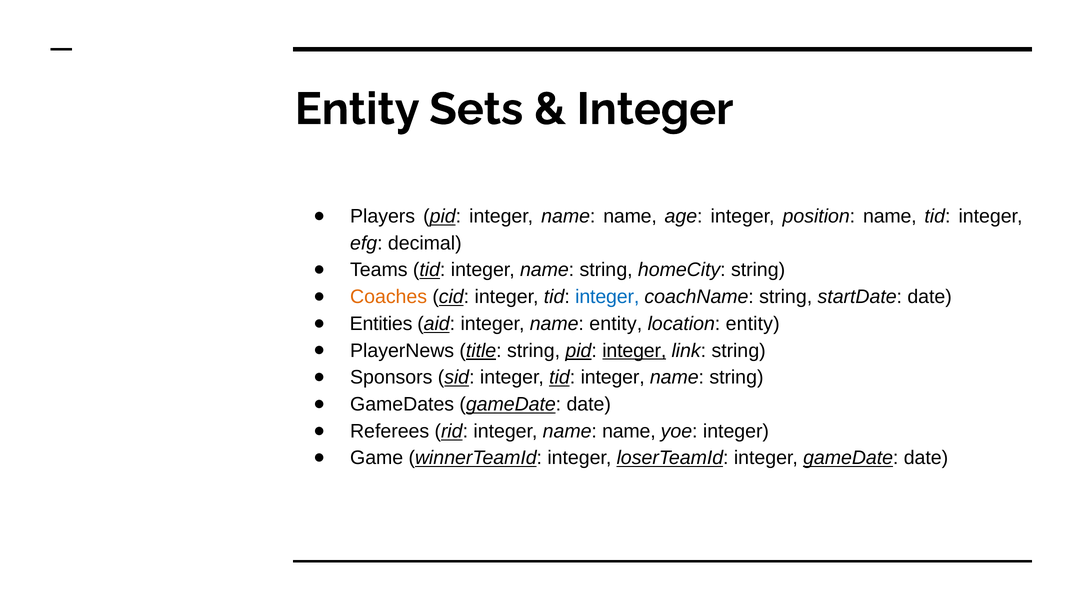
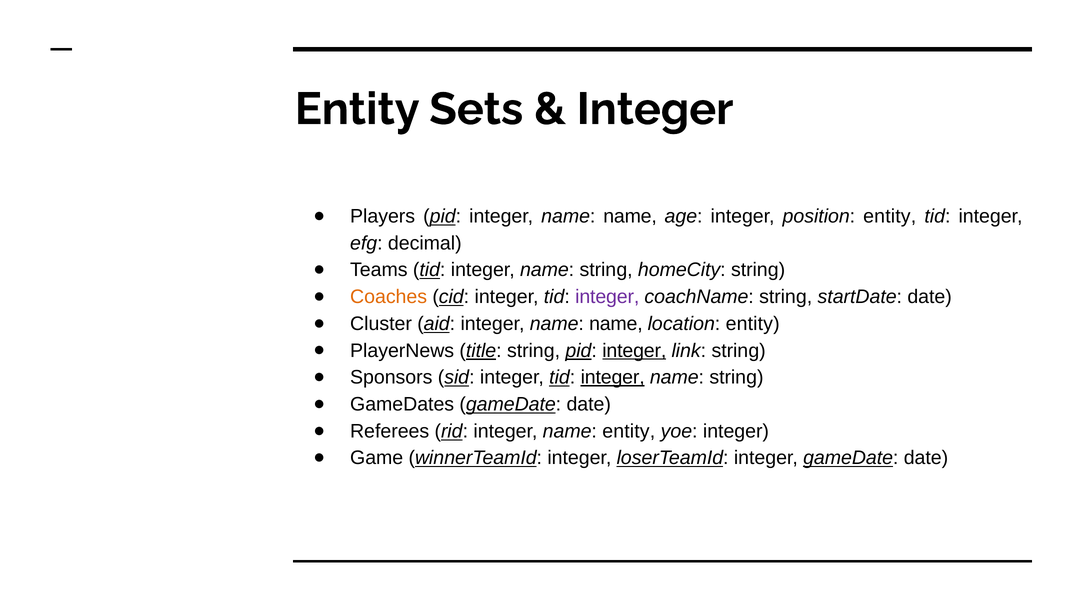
position name: name -> entity (890, 216)
integer colour: blue -> purple (607, 297)
Entities: Entities -> Cluster (381, 324)
aid integer name entity: entity -> name (616, 324)
integer underline: none -> present (613, 377)
rid integer name name: name -> entity (629, 431)
